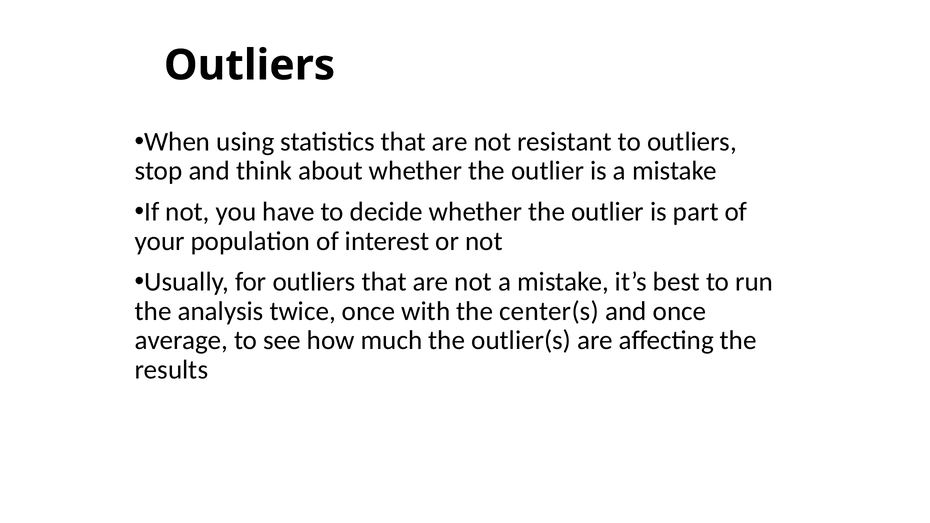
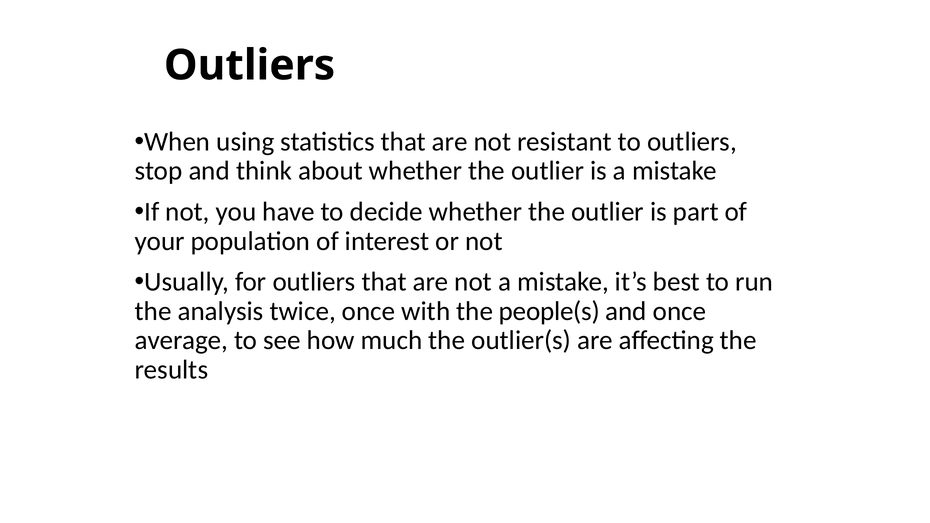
center(s: center(s -> people(s (549, 311)
